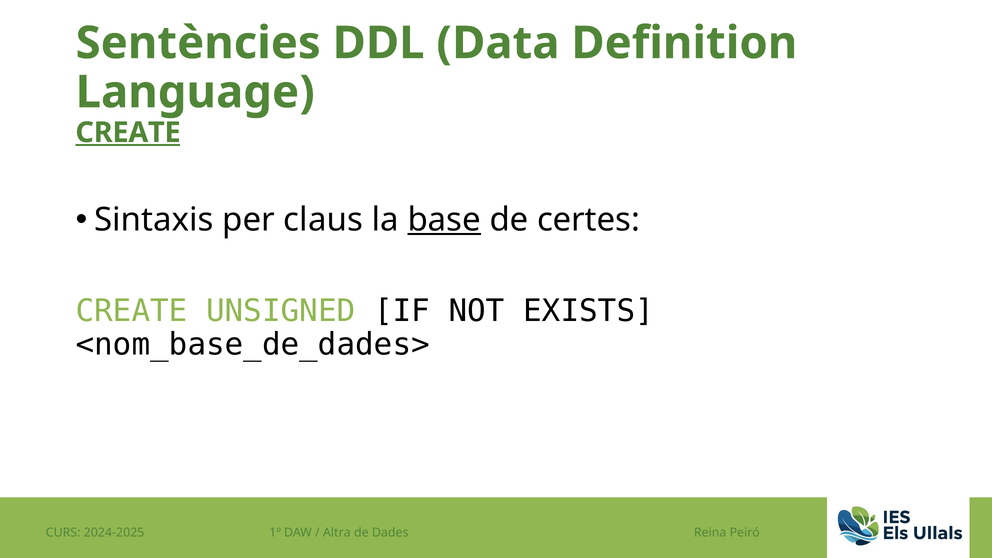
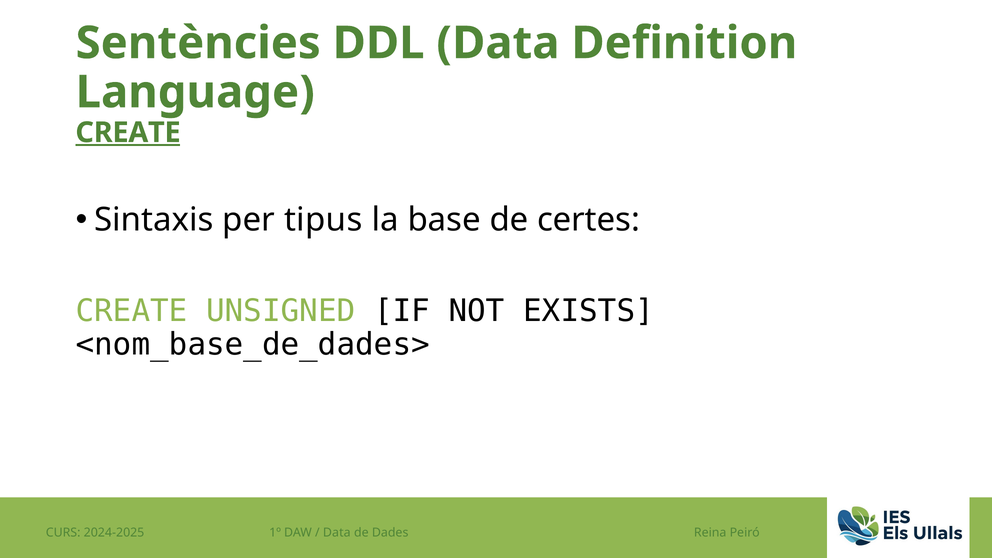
claus: claus -> tipus (323, 220)
base underline: present -> none (444, 220)
Altra: Altra -> Data (337, 533)
